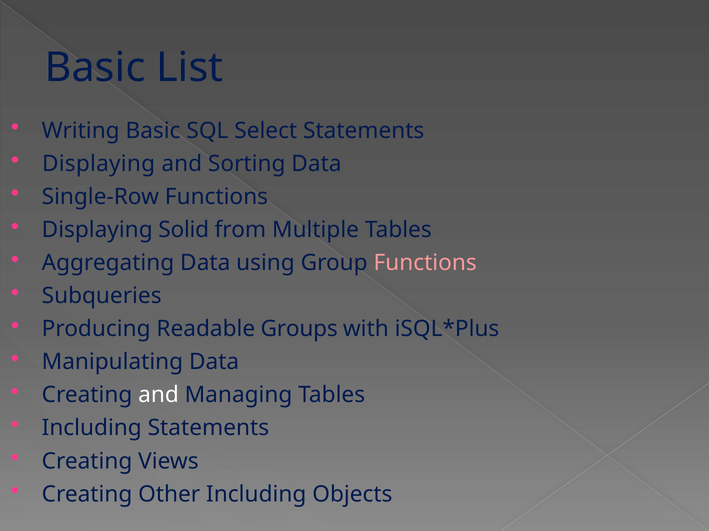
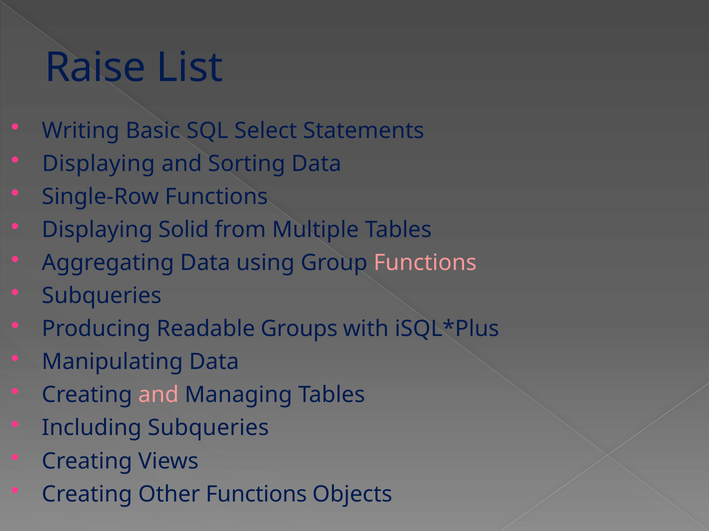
Basic: Basic -> Raise (95, 68)
and colour: white -> pink (159, 396)
Including Statements: Statements -> Subqueries (208, 429)
Other Including: Including -> Functions (256, 495)
